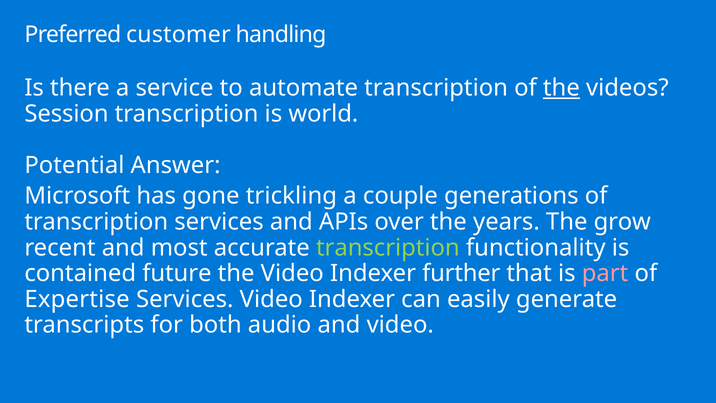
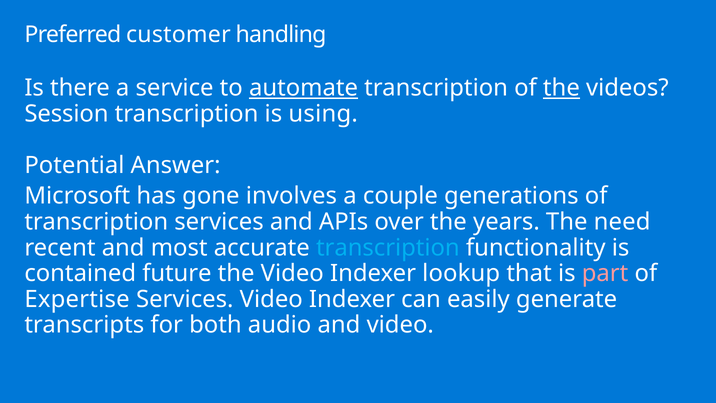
automate underline: none -> present (304, 88)
world: world -> using (323, 114)
trickling: trickling -> involves (291, 196)
grow: grow -> need (622, 222)
transcription colour: light green -> light blue (388, 247)
further: further -> lookup (461, 273)
